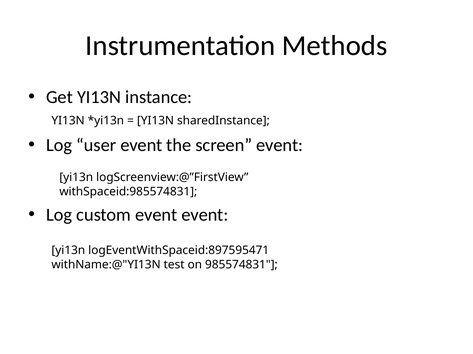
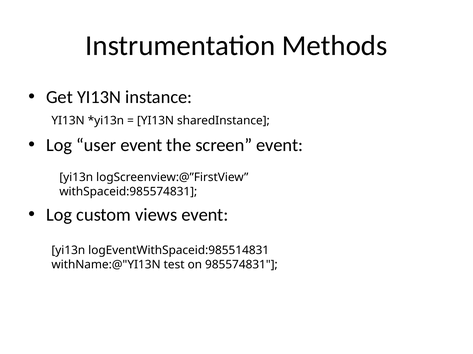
custom event: event -> views (156, 215)
logEventWithSpaceid:897595471: logEventWithSpaceid:897595471 -> logEventWithSpaceid:985514831 (179, 251)
